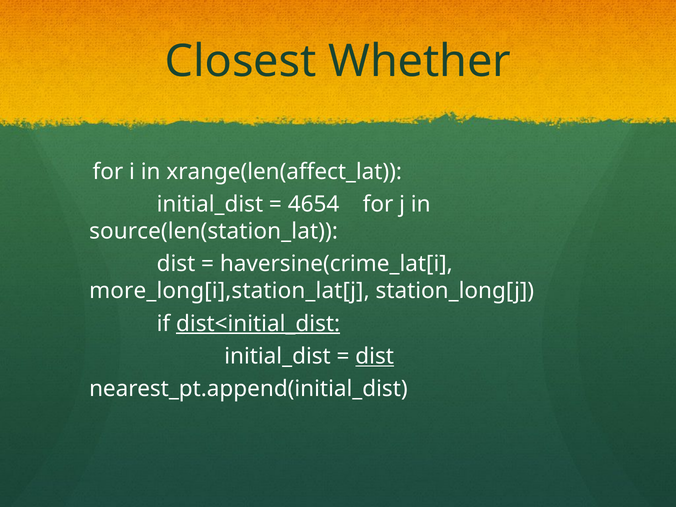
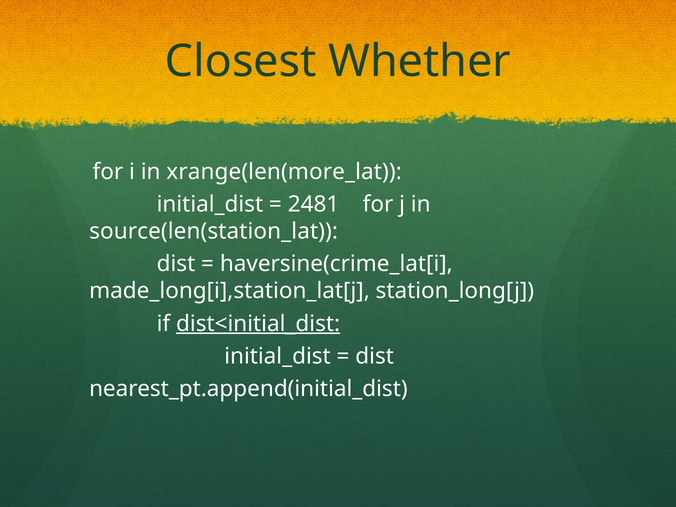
xrange(len(affect_lat: xrange(len(affect_lat -> xrange(len(more_lat (284, 172)
4654: 4654 -> 2481 (314, 204)
more_long[i],station_lat[j: more_long[i],station_lat[j -> made_long[i],station_lat[j (229, 291)
dist underline: present -> none (375, 356)
